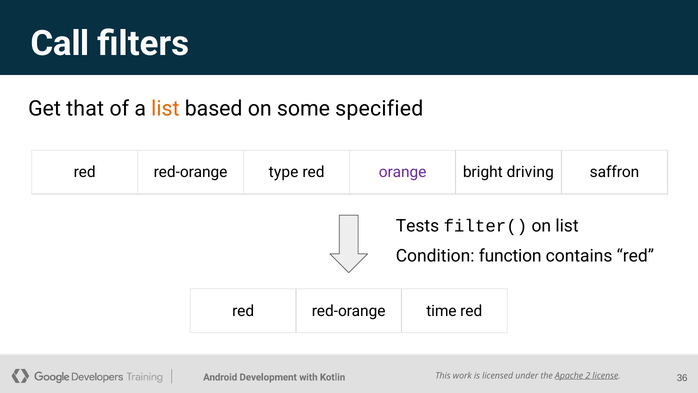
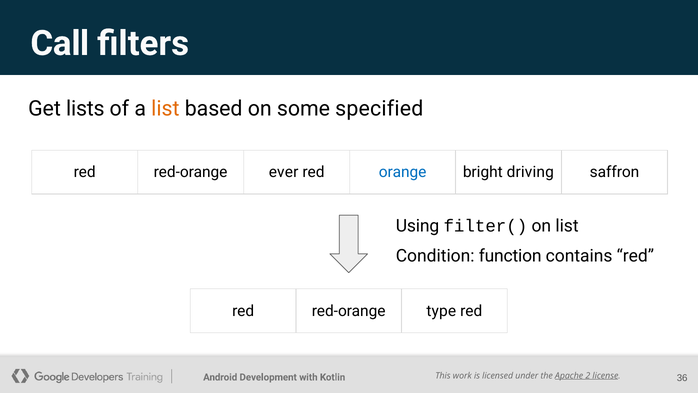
that: that -> lists (85, 109)
type: type -> ever (284, 172)
orange colour: purple -> blue (403, 172)
Tests: Tests -> Using (418, 226)
time: time -> type (441, 311)
